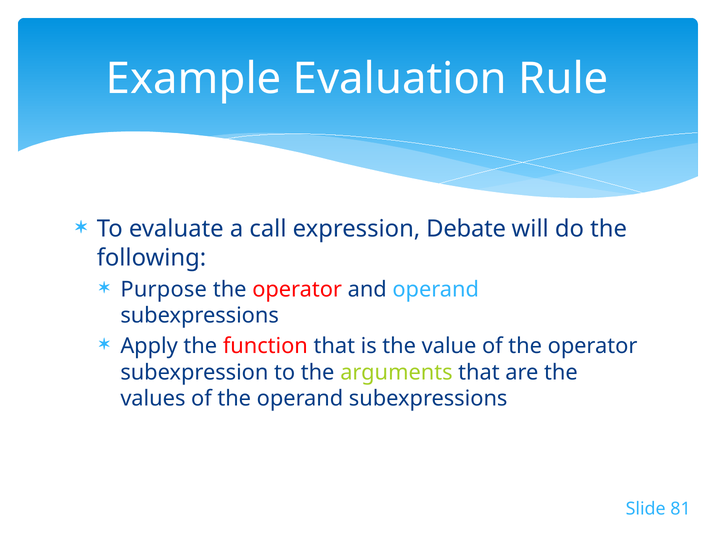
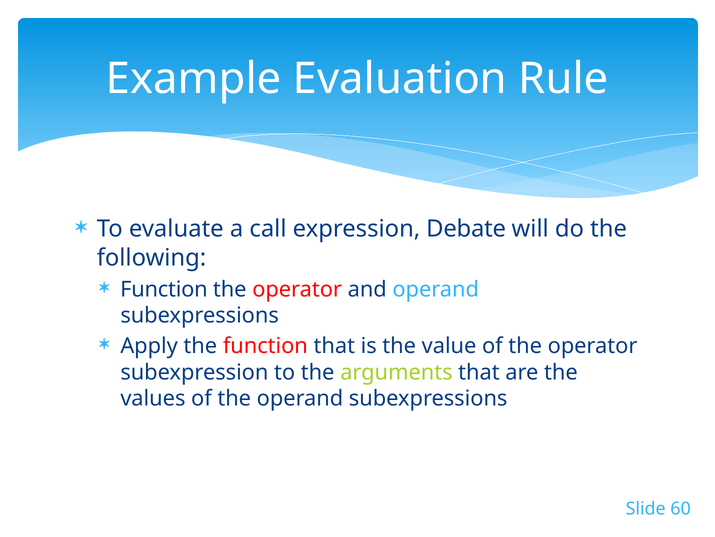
Purpose: Purpose -> Function (164, 289)
81: 81 -> 60 (681, 508)
